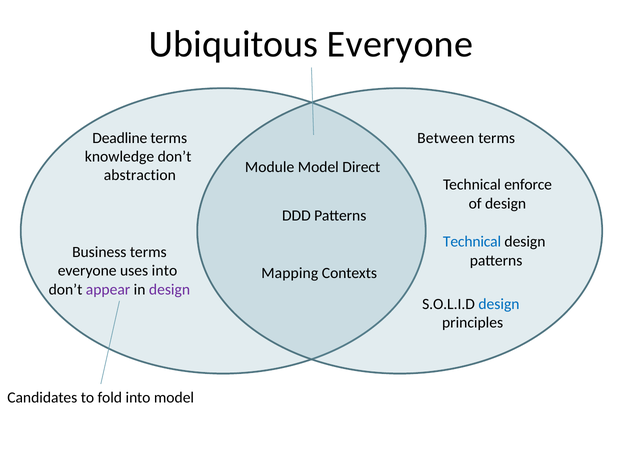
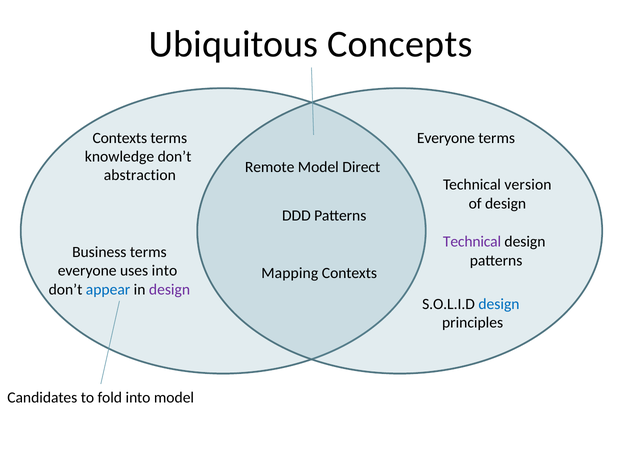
Ubiquitous Everyone: Everyone -> Concepts (400, 44)
Deadline: Deadline -> Contexts (120, 138)
Between: Between -> Everyone (446, 138)
Module: Module -> Remote (270, 167)
enforce: enforce -> version (528, 185)
Technical colour: blue -> purple (472, 242)
appear colour: purple -> blue (108, 290)
